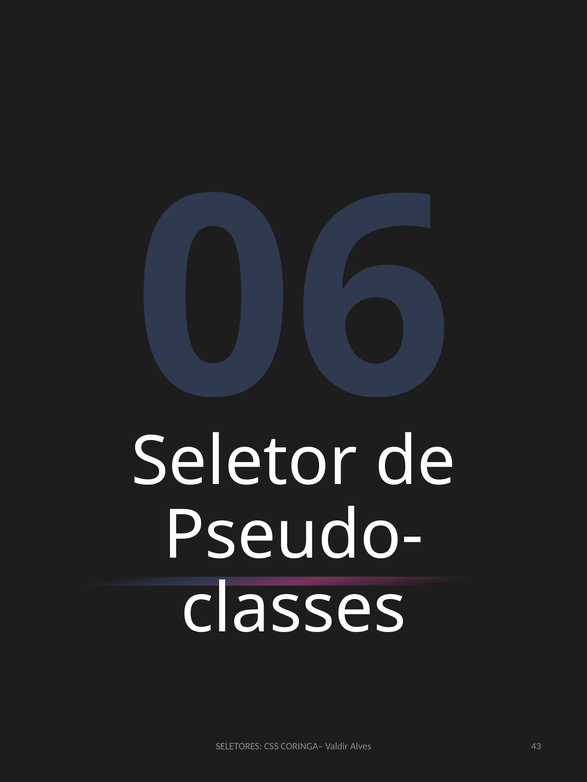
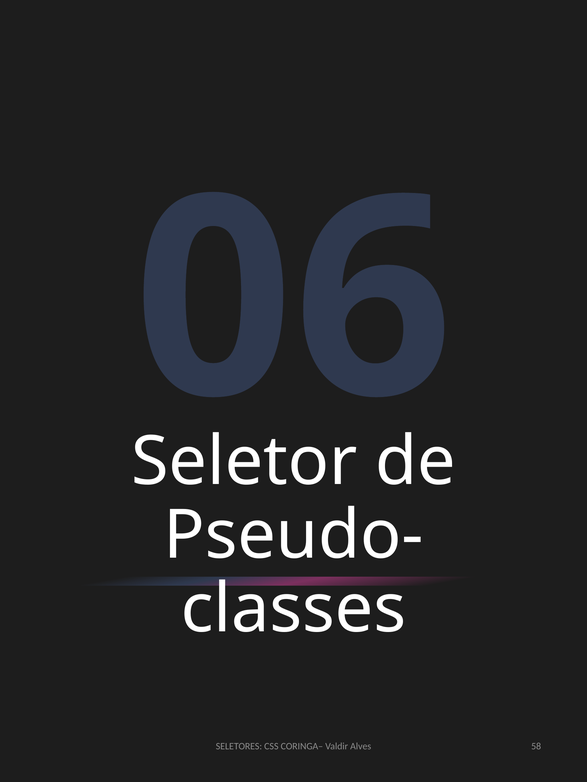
43: 43 -> 58 (536, 747)
